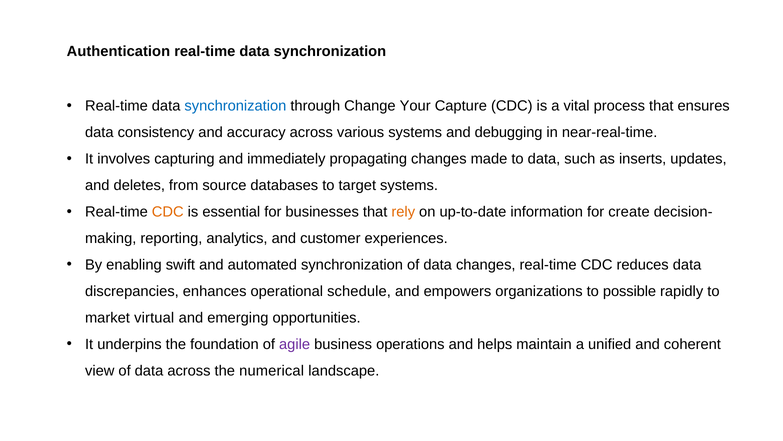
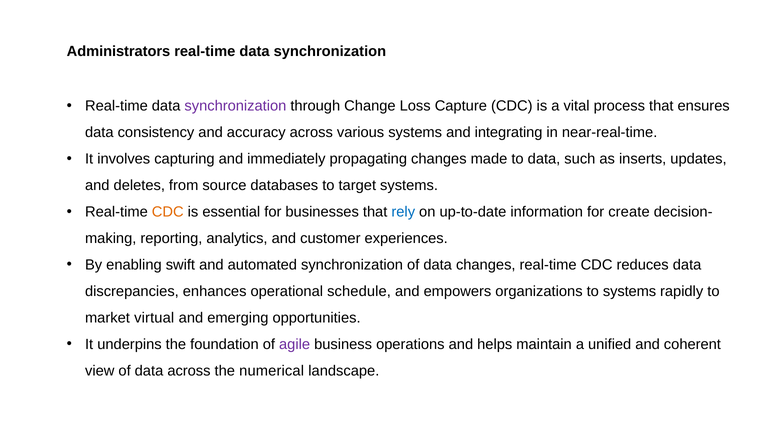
Authentication: Authentication -> Administrators (118, 52)
synchronization colour: blue -> purple (235, 106)
Your: Your -> Loss (415, 106)
debugging: debugging -> integrating (509, 132)
rely colour: orange -> blue (403, 212)
to possible: possible -> systems (630, 291)
